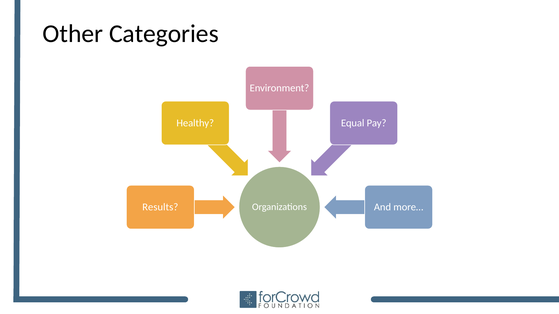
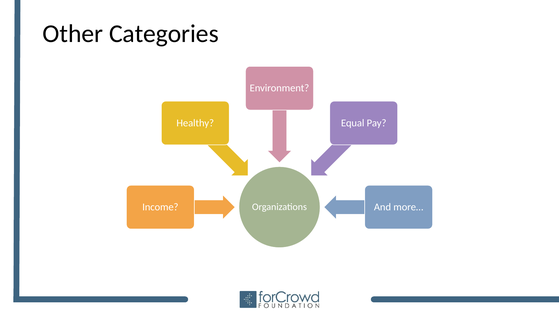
Results: Results -> Income (160, 207)
